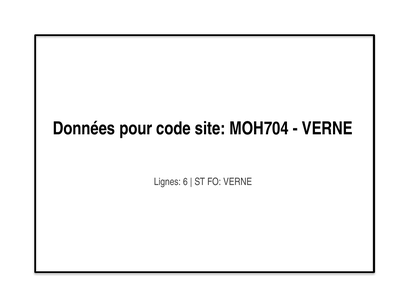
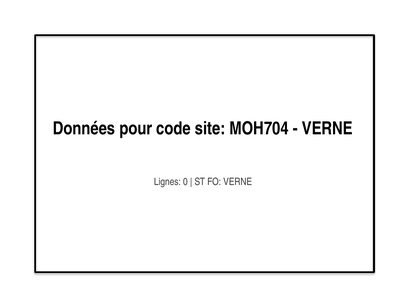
6: 6 -> 0 (185, 181)
